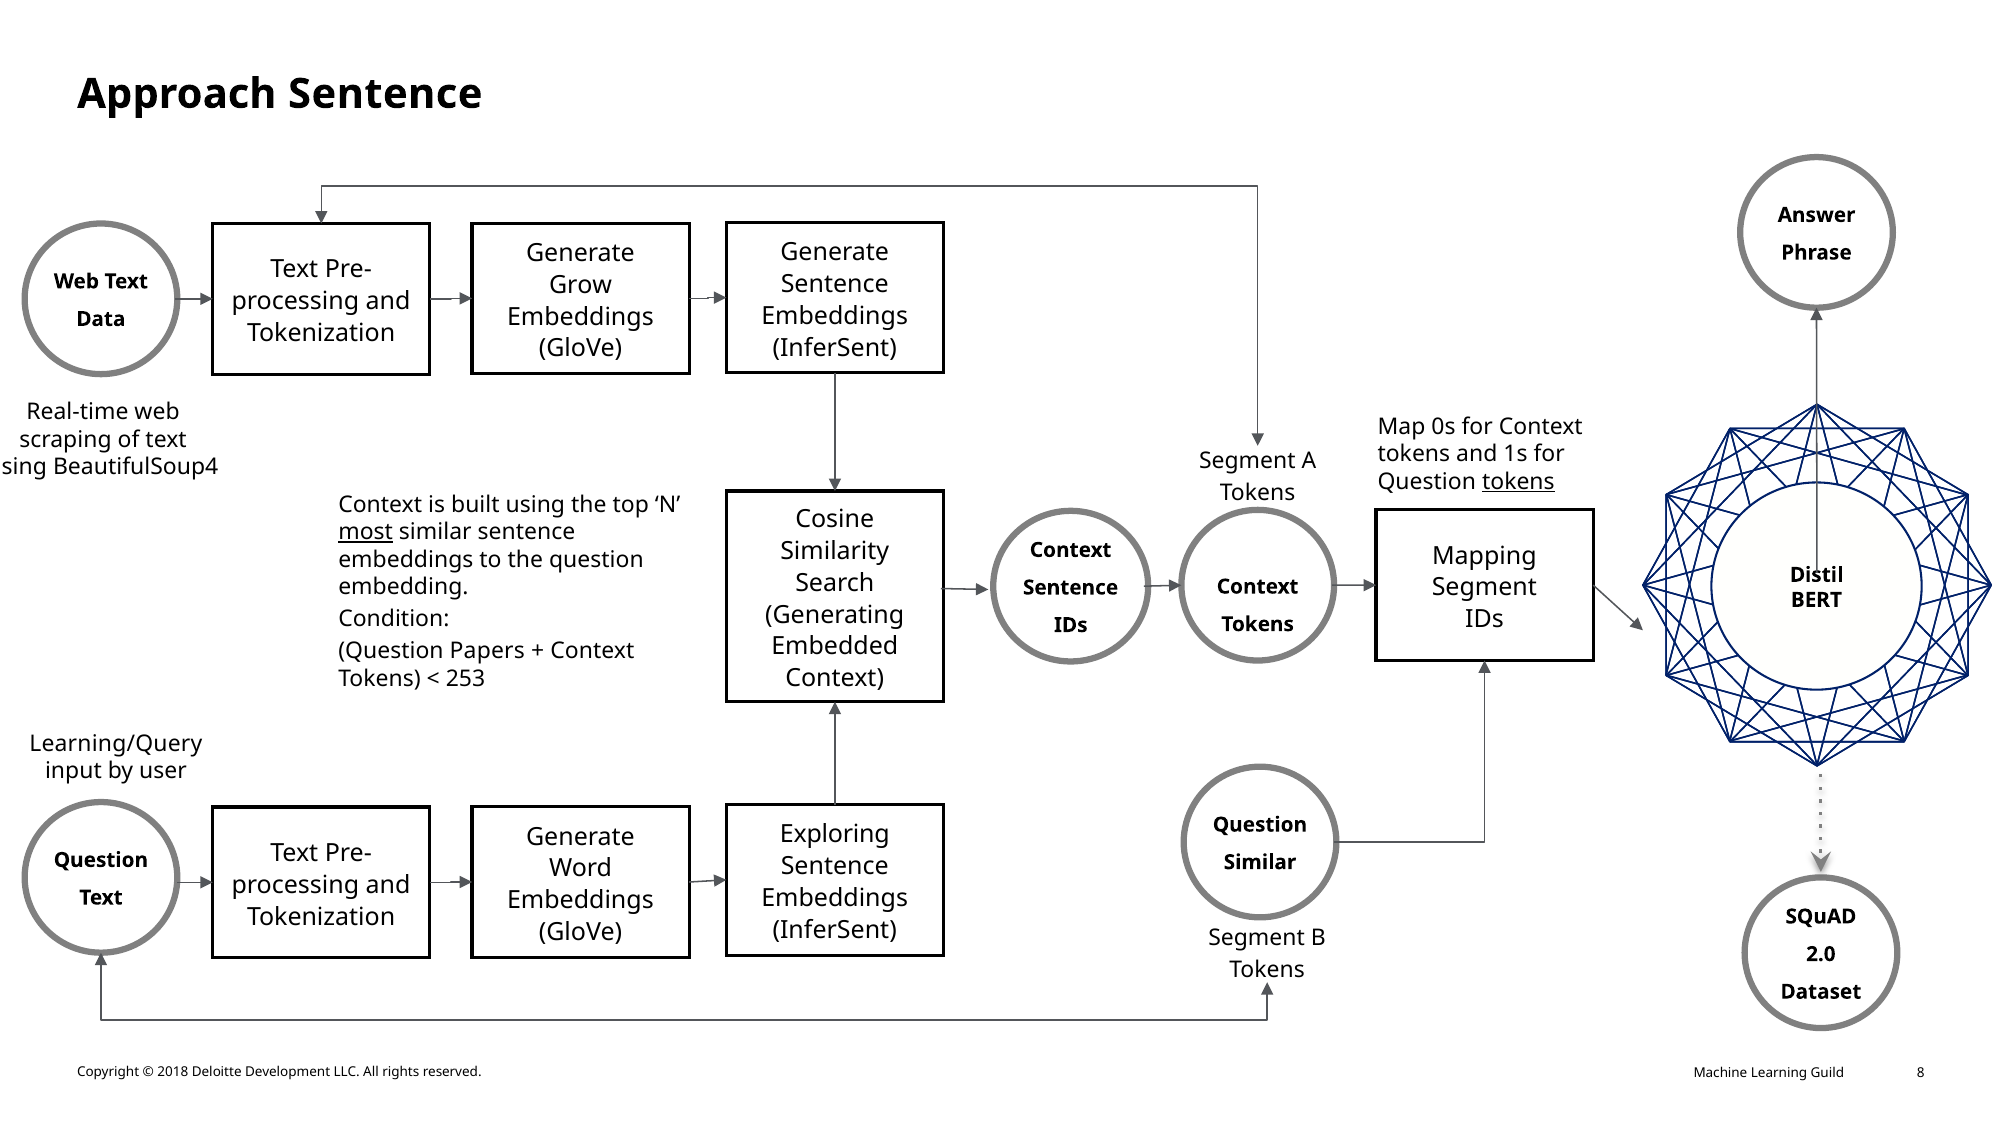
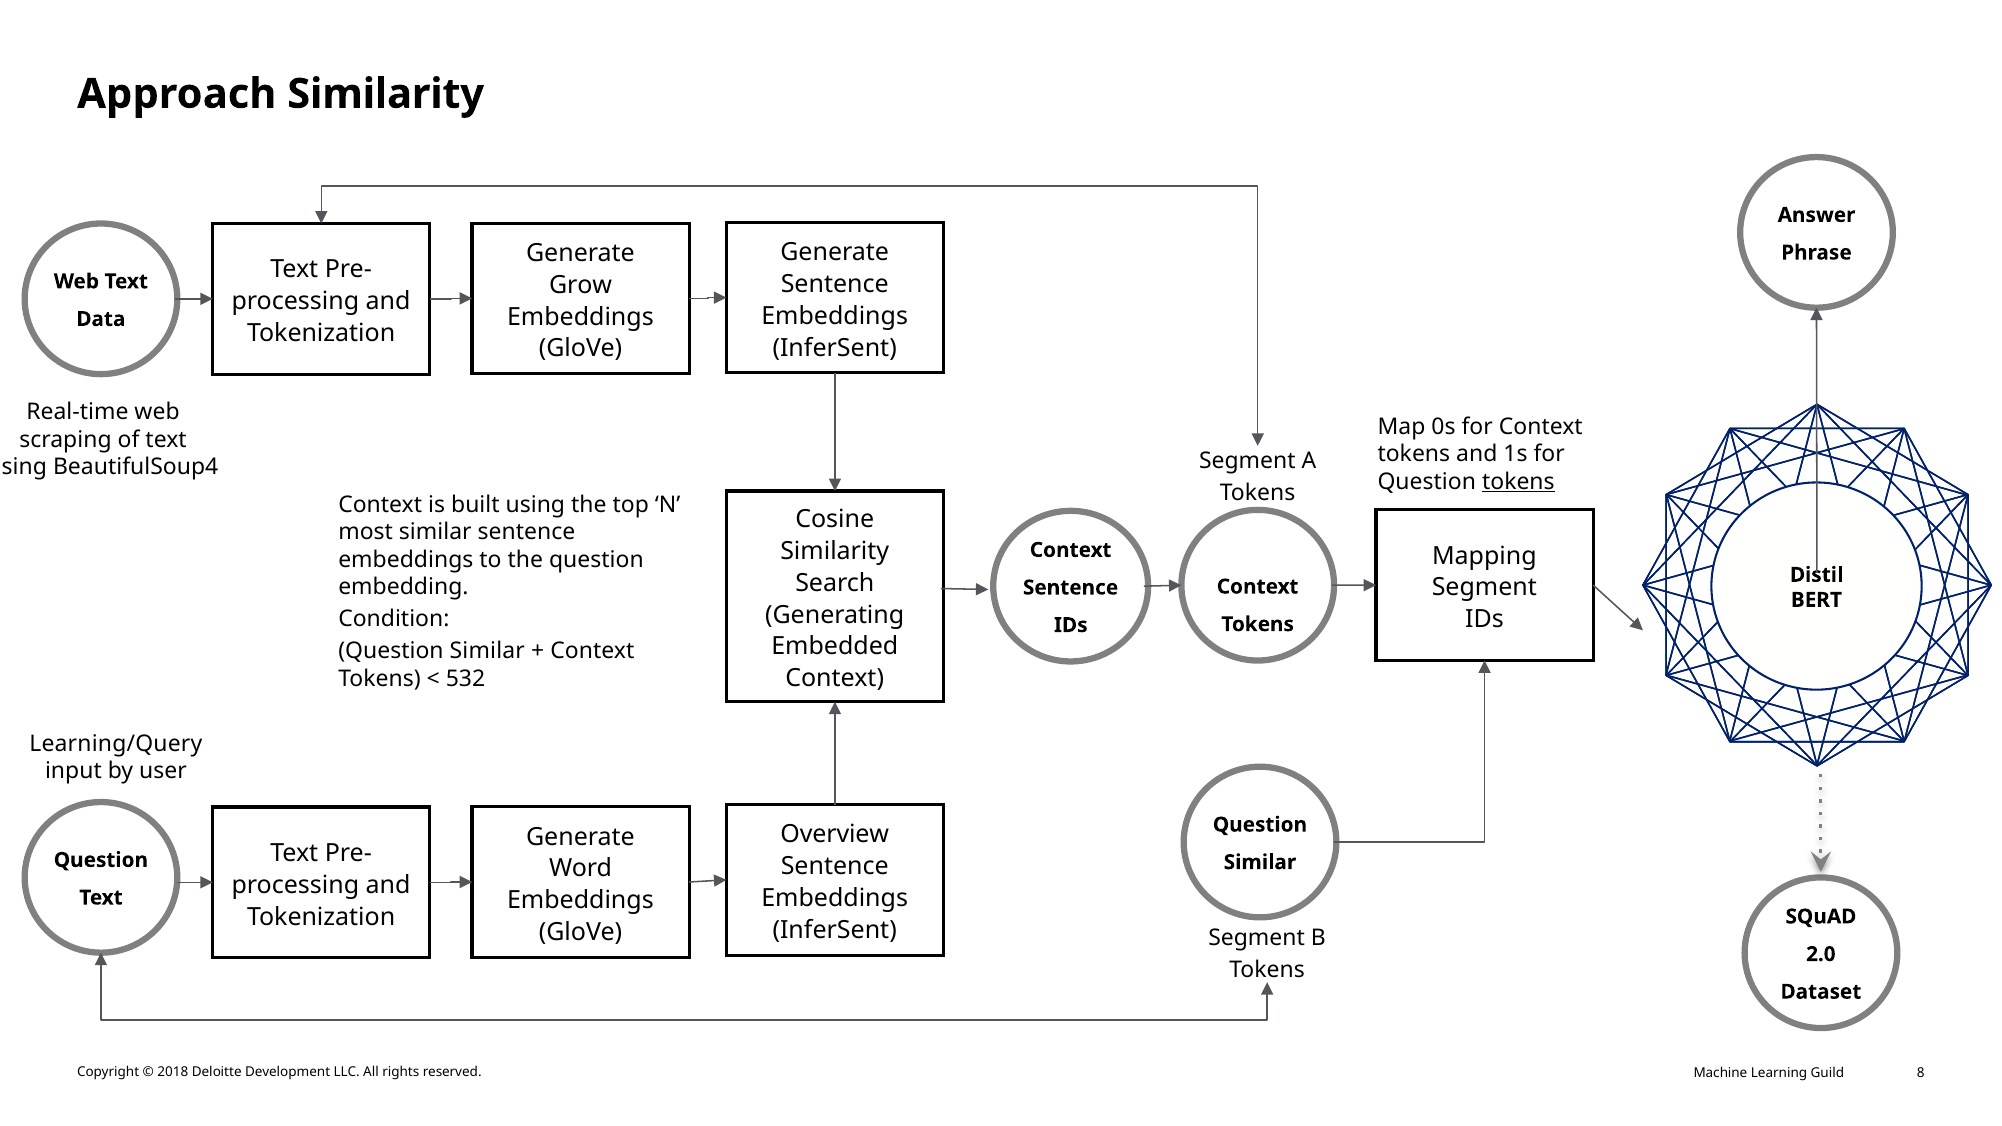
Approach Sentence: Sentence -> Similarity (386, 94)
most underline: present -> none (366, 532)
Papers: Papers -> Similar (487, 651)
253: 253 -> 532 (466, 679)
Exploring: Exploring -> Overview (835, 835)
